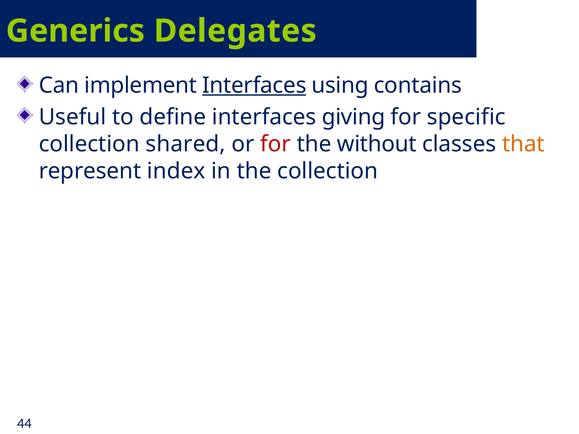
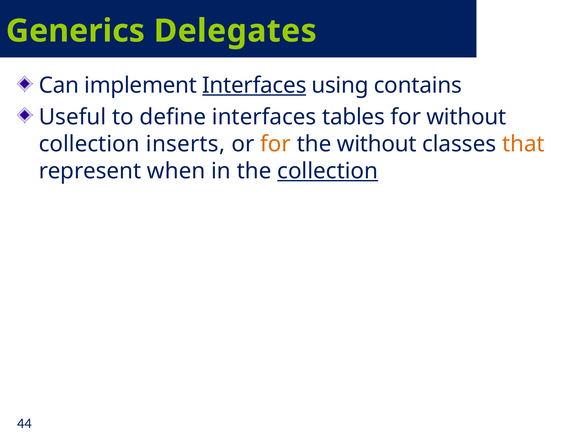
giving: giving -> tables (353, 117)
for specific: specific -> without (466, 117)
shared: shared -> inserts (186, 144)
for colour: red -> orange (276, 144)
index: index -> when (176, 171)
collection underline: none -> present (328, 171)
